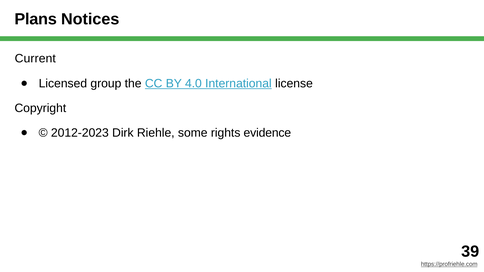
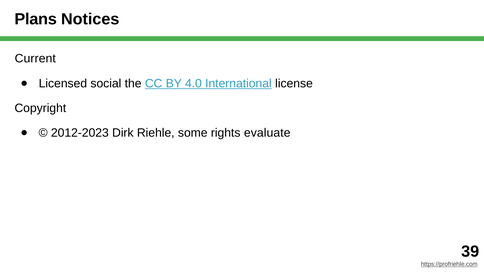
group: group -> social (106, 83)
evidence: evidence -> evaluate (267, 133)
